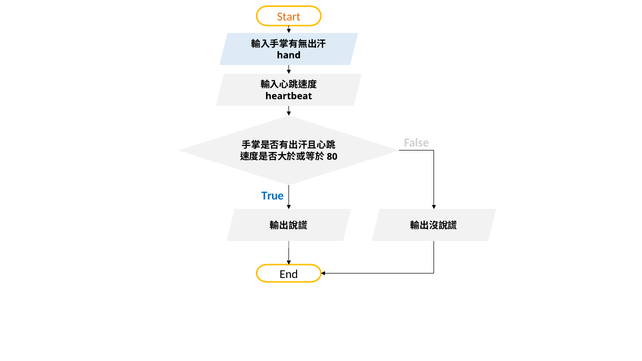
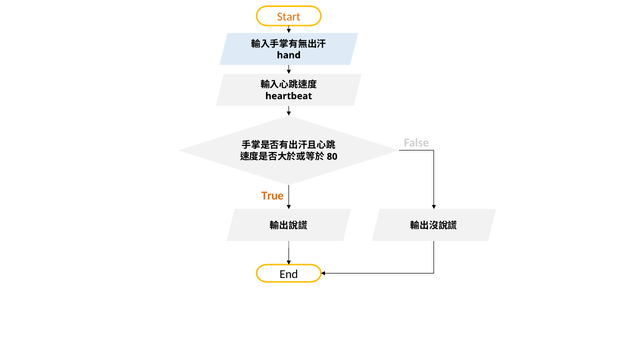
True colour: blue -> orange (273, 196)
